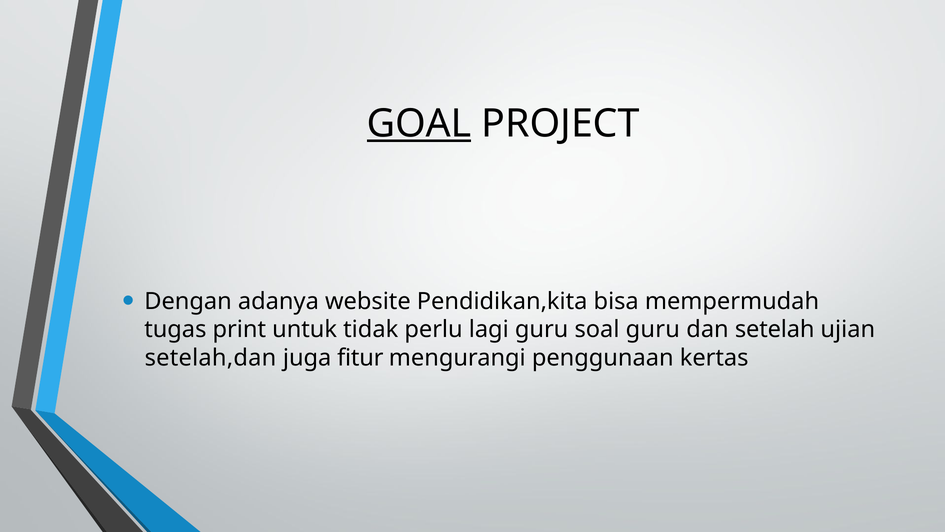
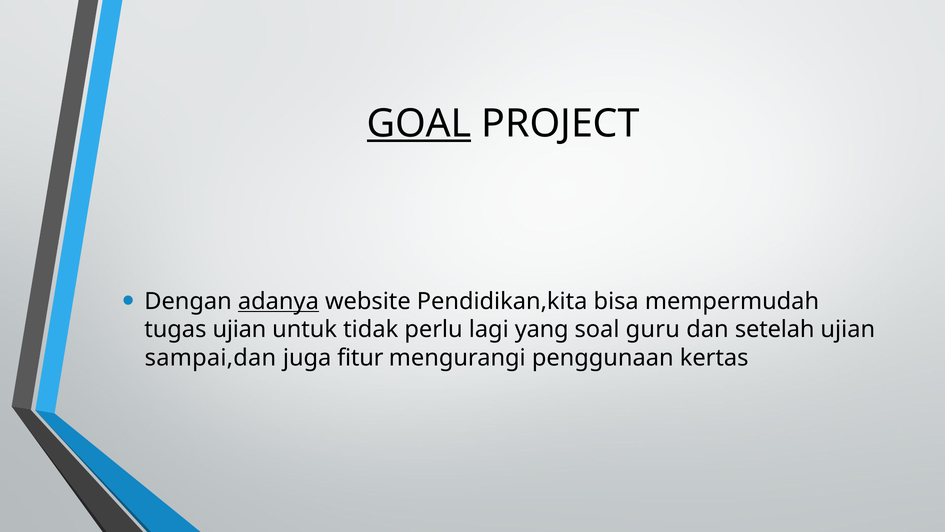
adanya underline: none -> present (278, 301)
tugas print: print -> ujian (239, 329)
lagi guru: guru -> yang (542, 329)
setelah,dan: setelah,dan -> sampai,dan (210, 358)
